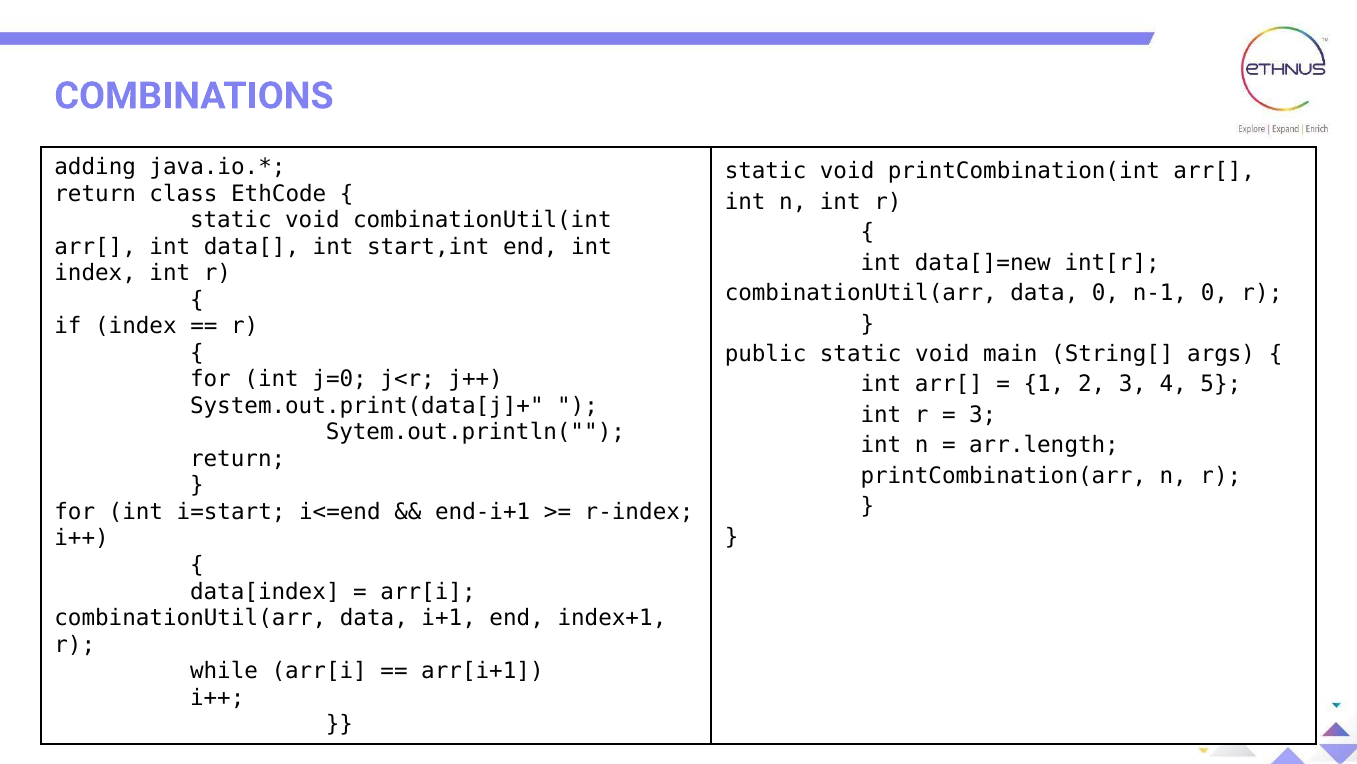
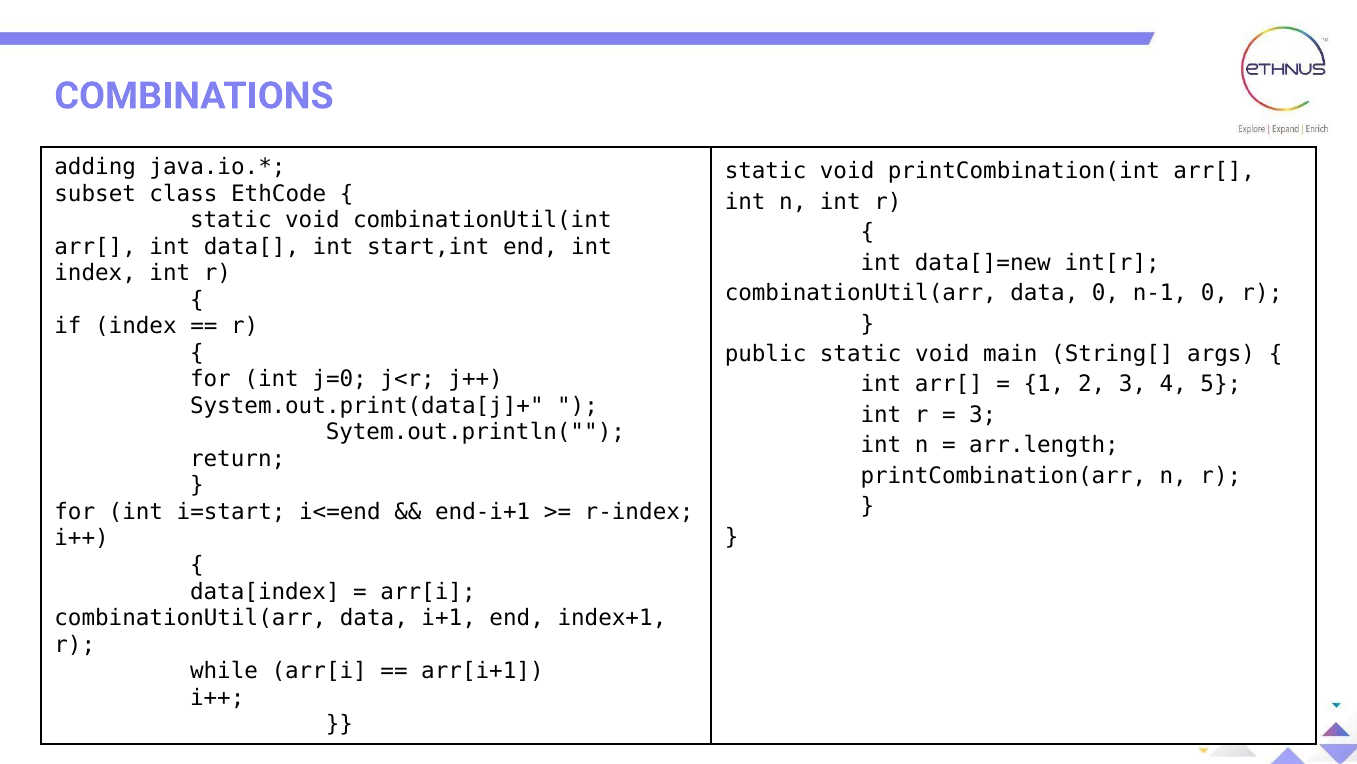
return: return -> subset (95, 194)
